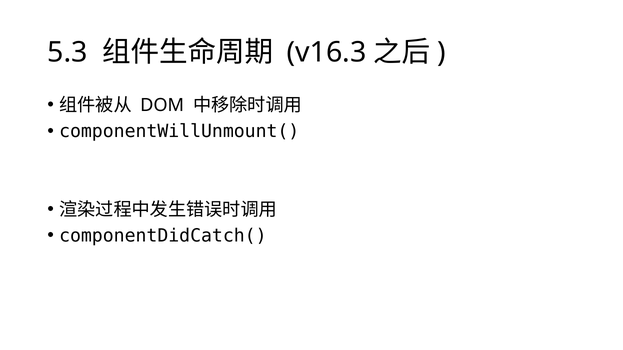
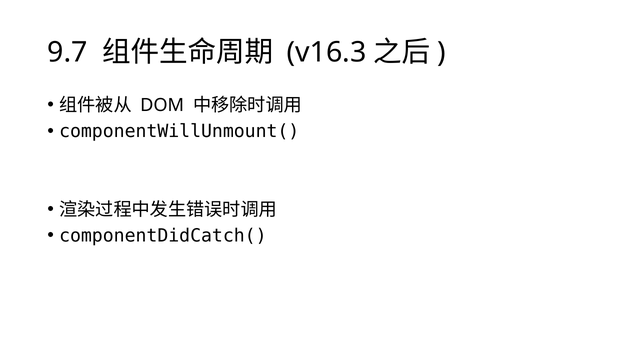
5.3: 5.3 -> 9.7 (68, 52)
